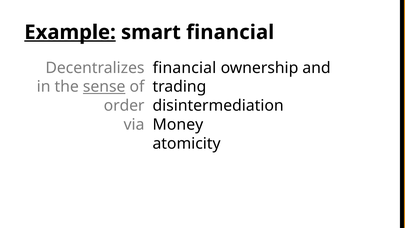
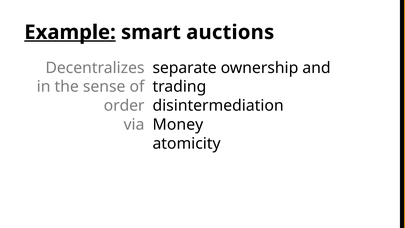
smart financial: financial -> auctions (230, 32)
financial: financial -> separate (185, 68)
sense underline: present -> none (104, 87)
